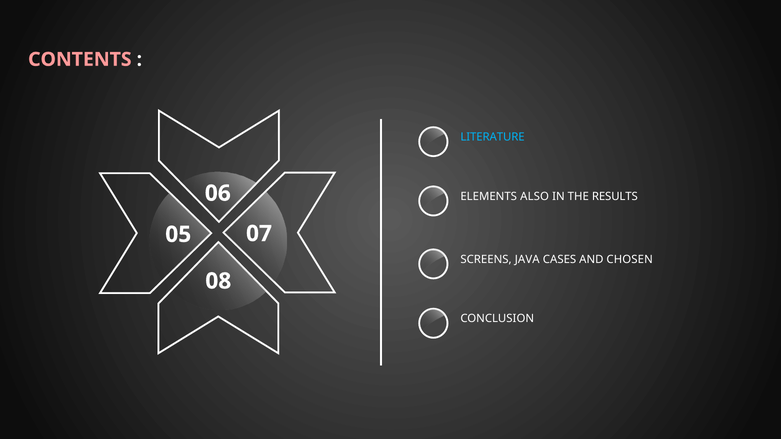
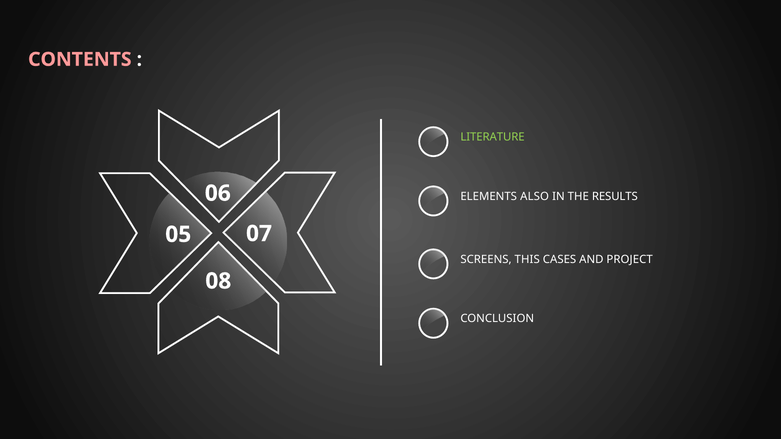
LITERATURE colour: light blue -> light green (493, 137)
JAVA: JAVA -> THIS (527, 259)
CHOSEN: CHOSEN -> PROJECT (630, 259)
